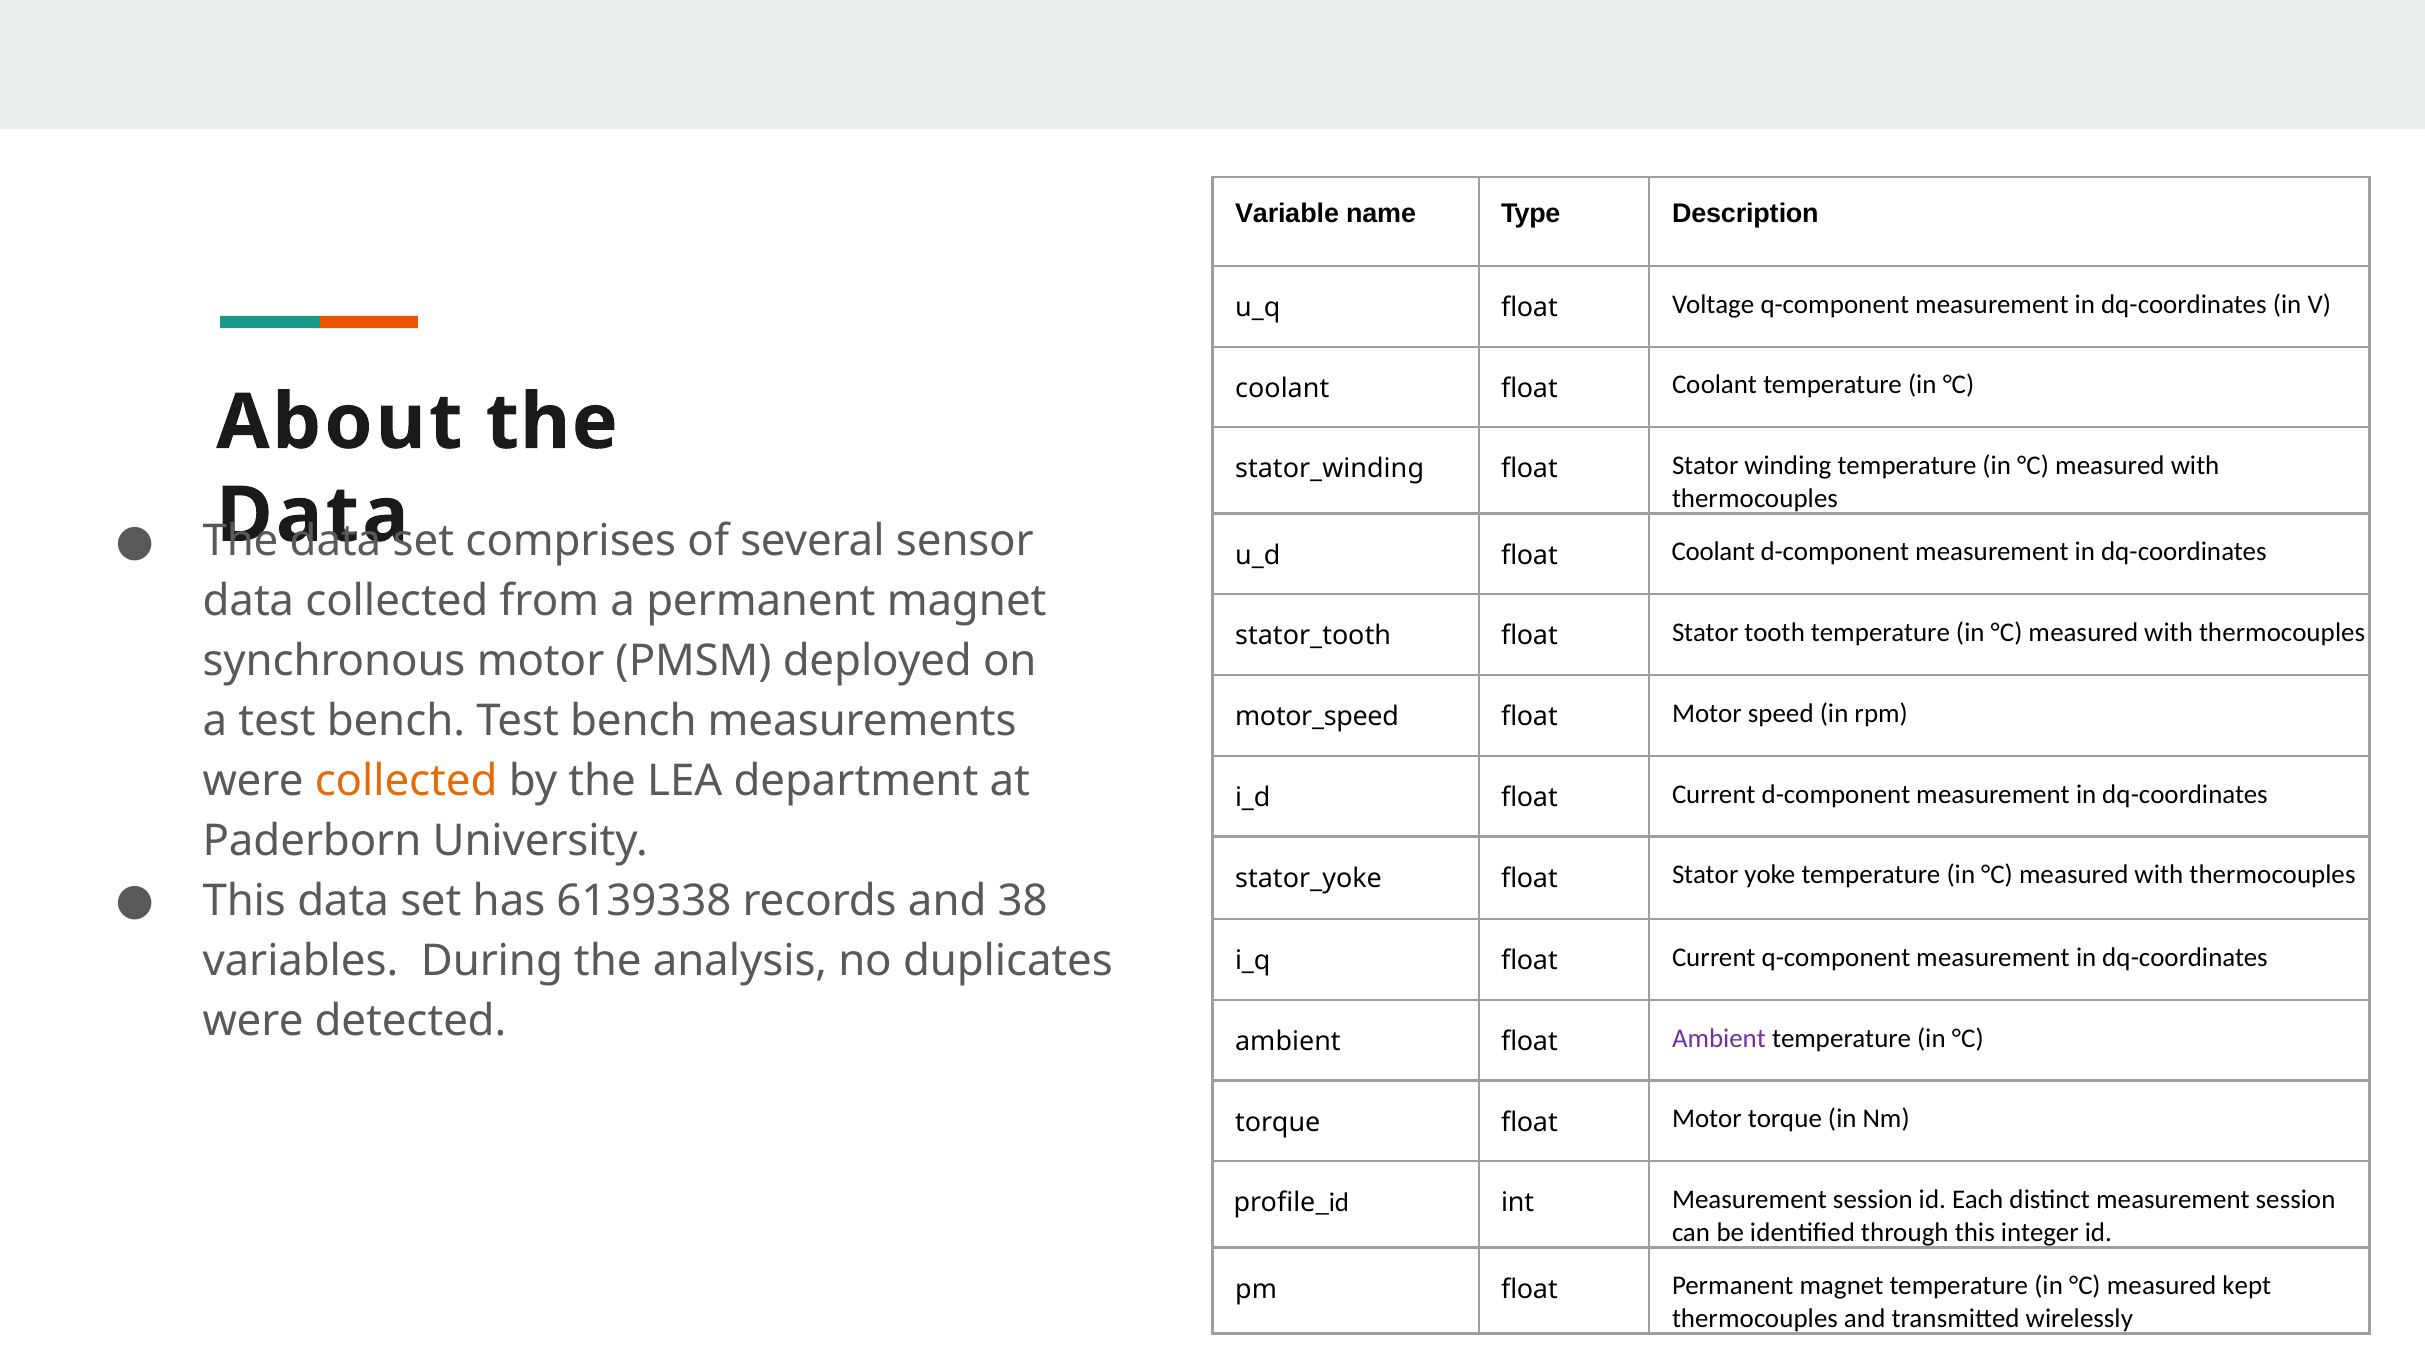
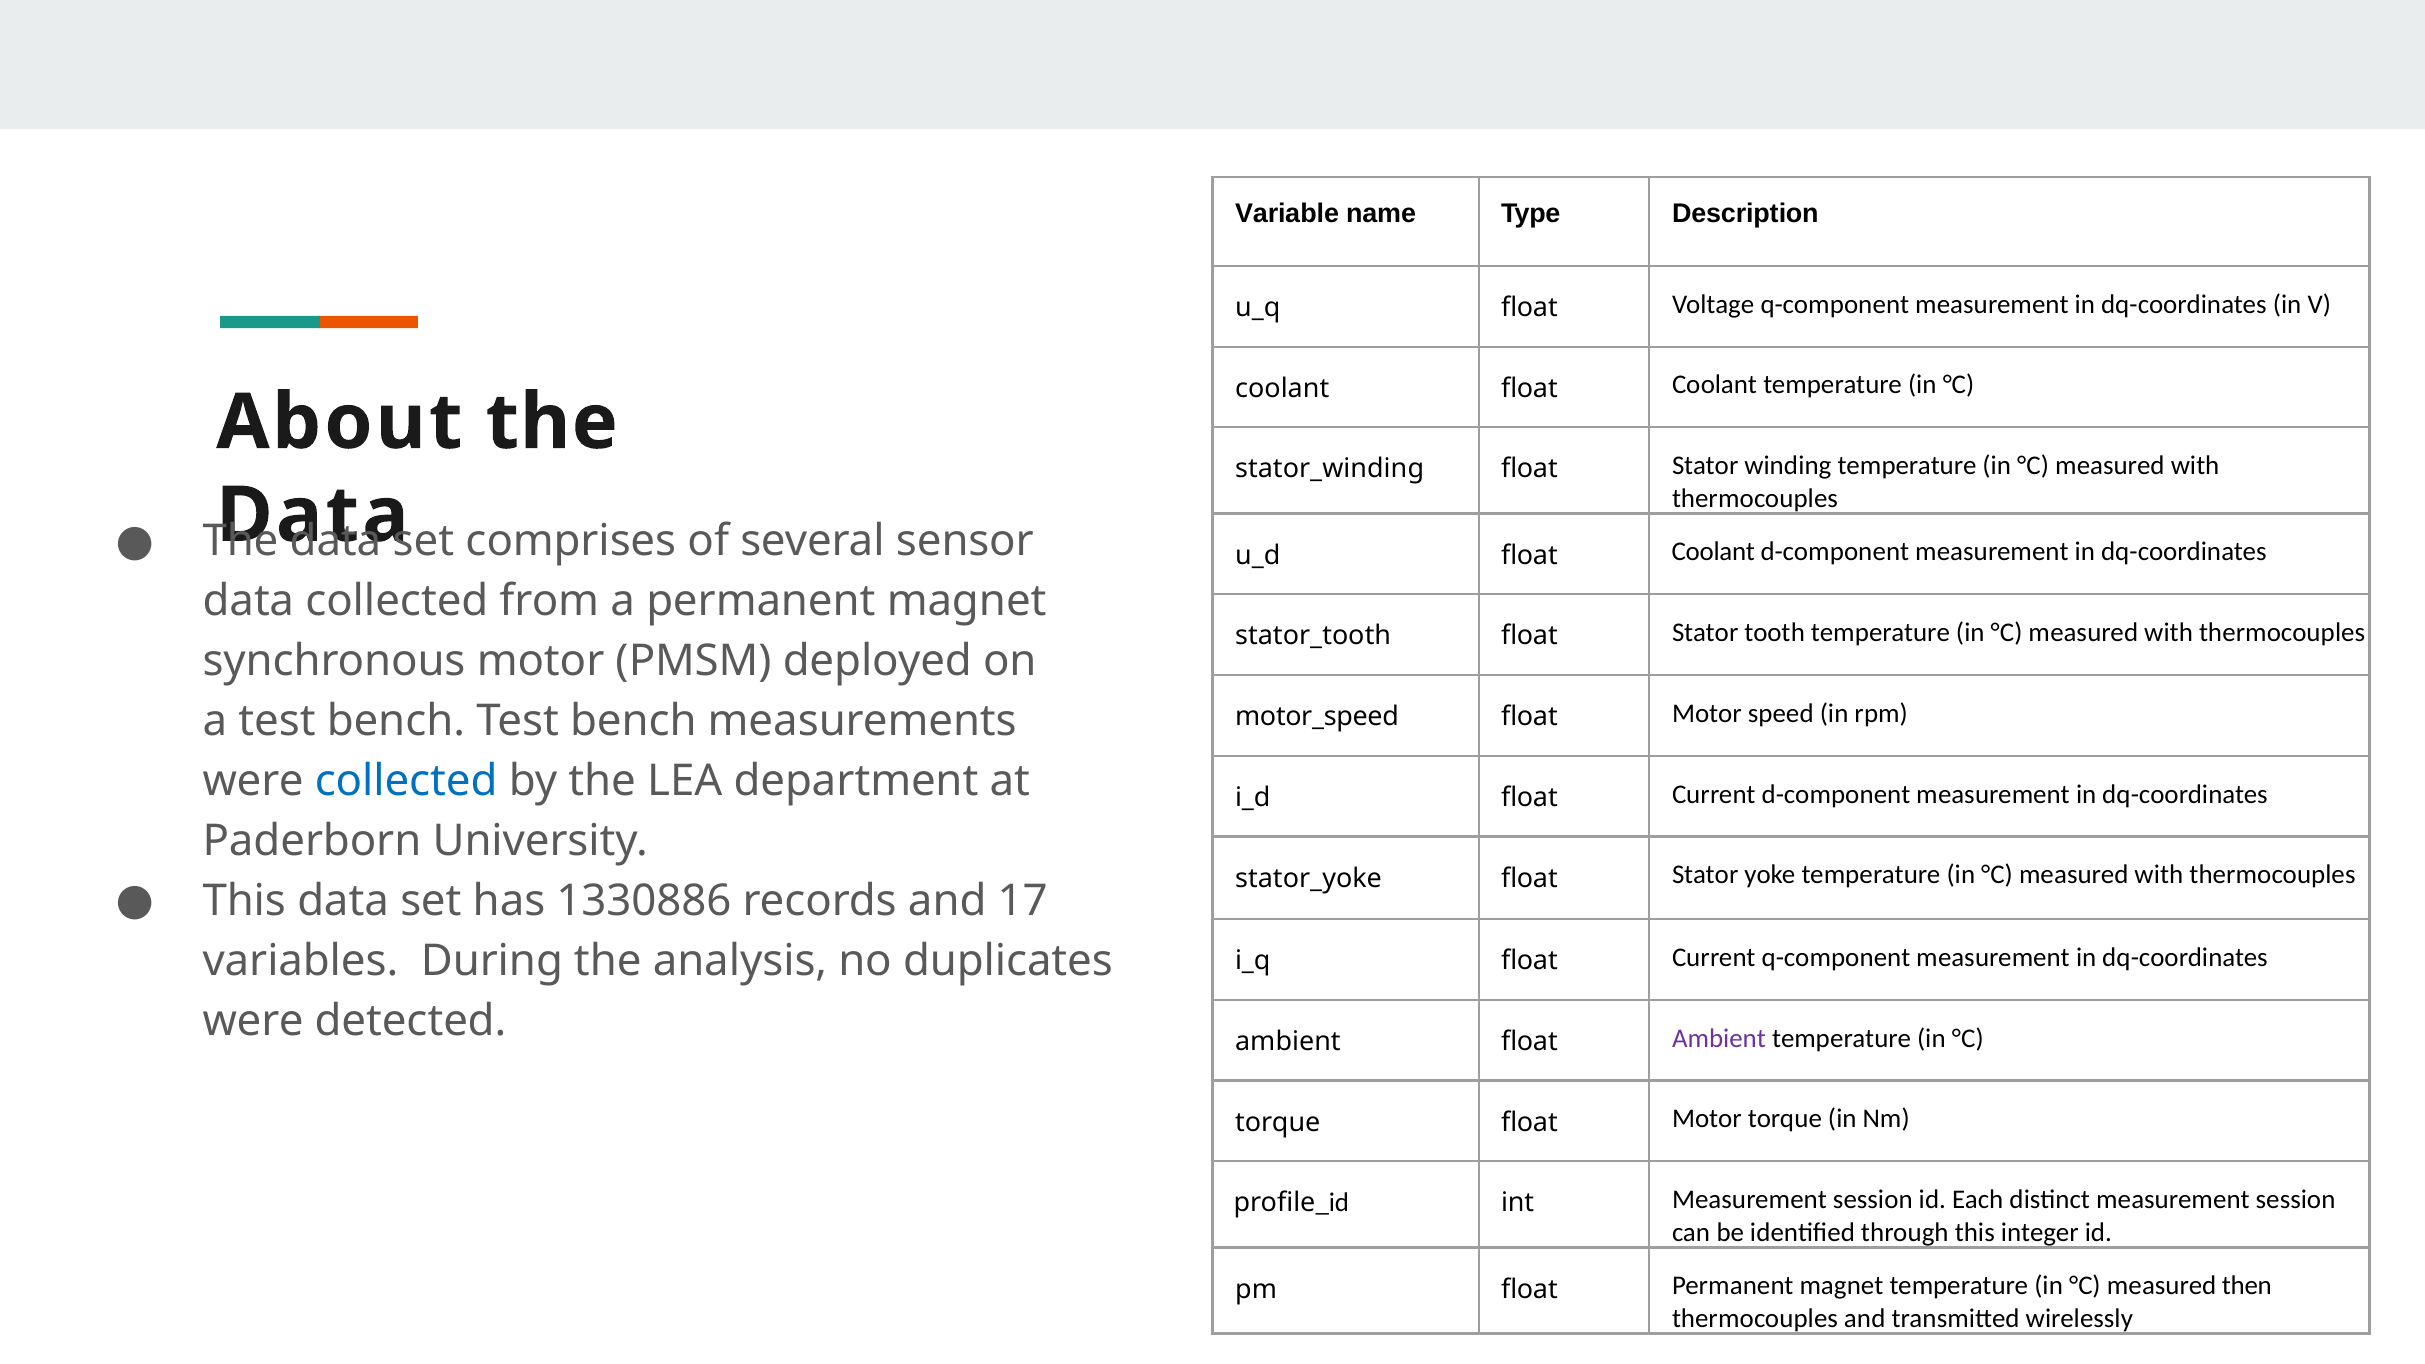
collected colour: orange -> blue (406, 781)
6139338: 6139338 -> 1330886 (644, 901)
38: 38 -> 17 (1023, 901)
kept: kept -> then (2247, 1286)
